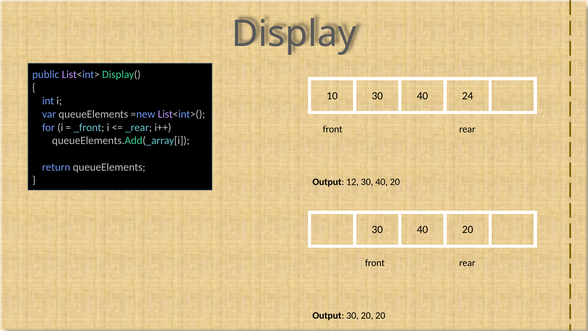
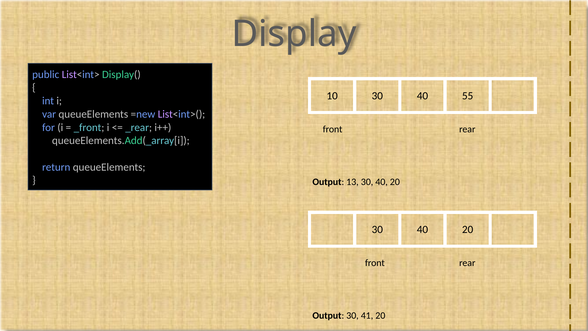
24: 24 -> 55 (468, 96)
12: 12 -> 13 (353, 182)
30 20: 20 -> 41 (367, 315)
